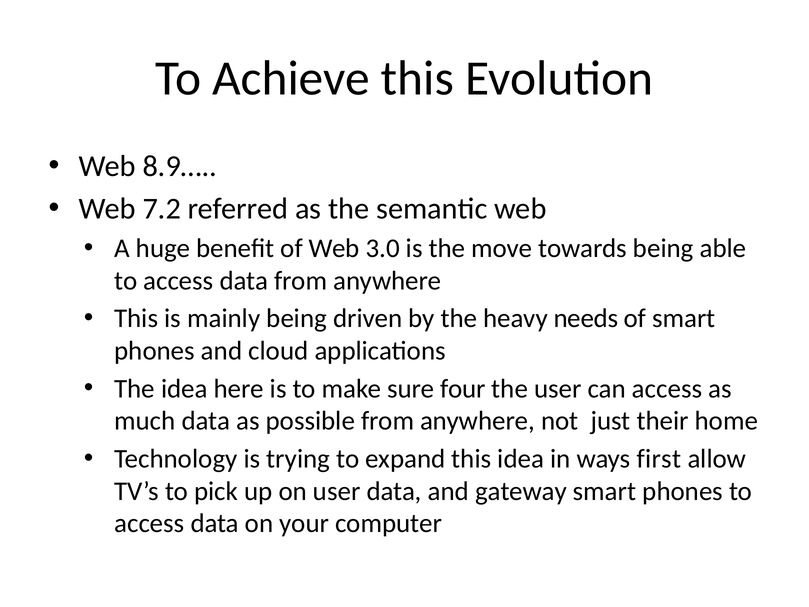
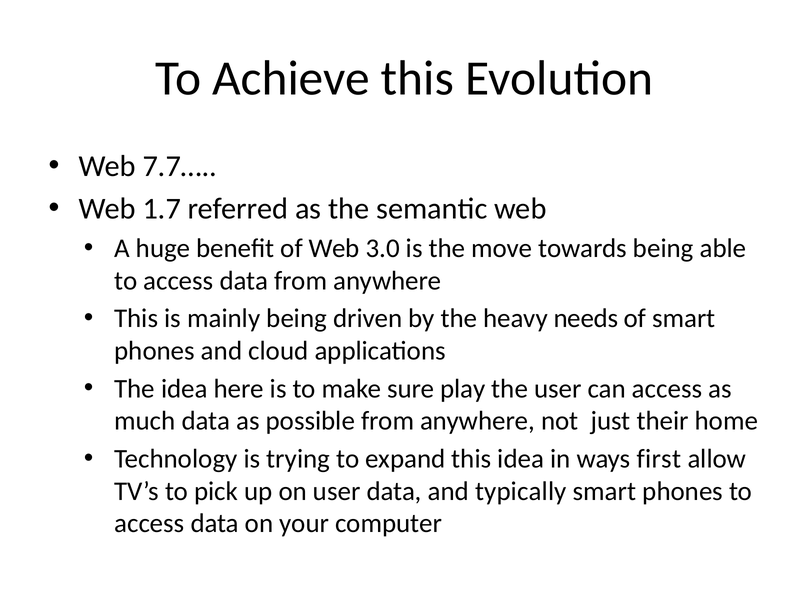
8.9…: 8.9… -> 7.7… (180, 166)
7.2: 7.2 -> 1.7 (162, 209)
four: four -> play (463, 388)
gateway: gateway -> typically (521, 491)
